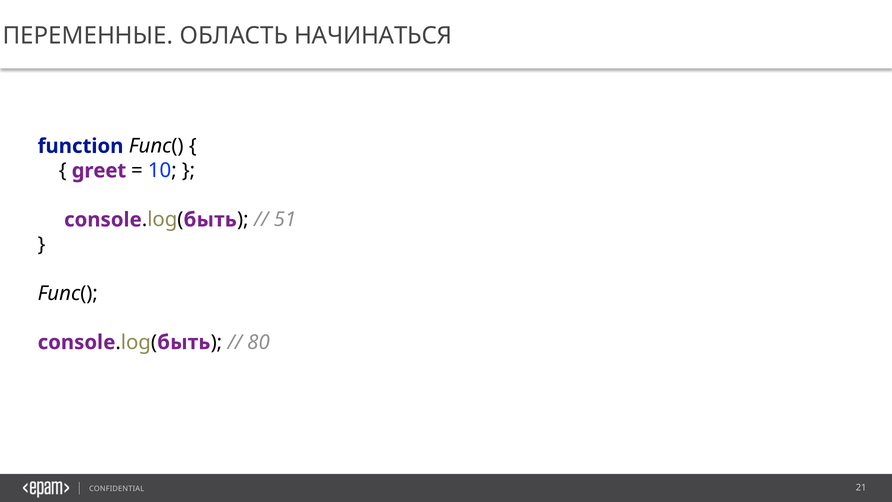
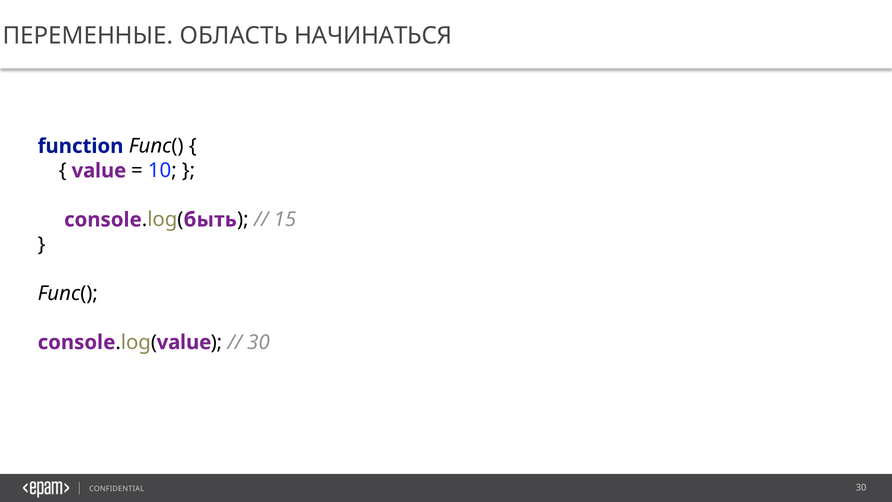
greet: greet -> value (99, 171)
51: 51 -> 15 (285, 220)
быть: быть -> value (184, 342)
80: 80 -> 30 (259, 342)
21: 21 -> 30 (861, 488)
